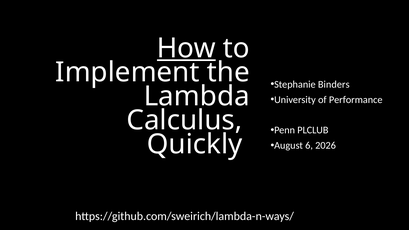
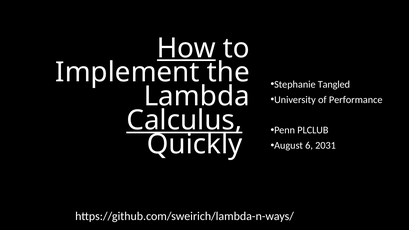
Binders: Binders -> Tangled (334, 84)
Calculus underline: none -> present (184, 120)
2026: 2026 -> 2031 (326, 146)
